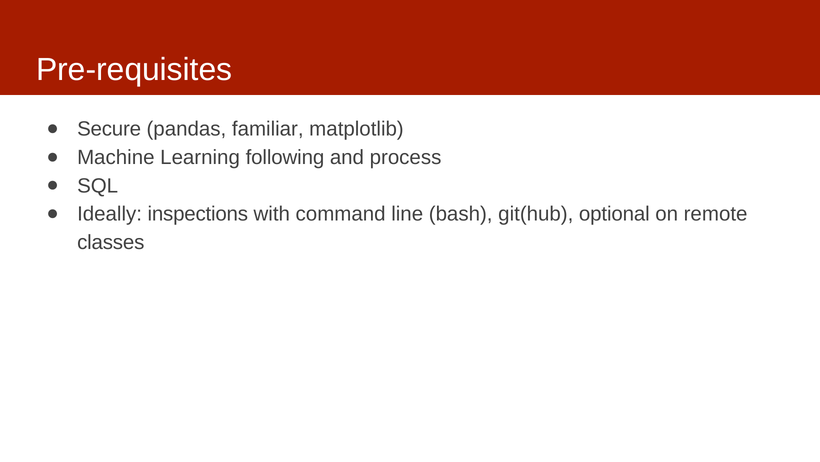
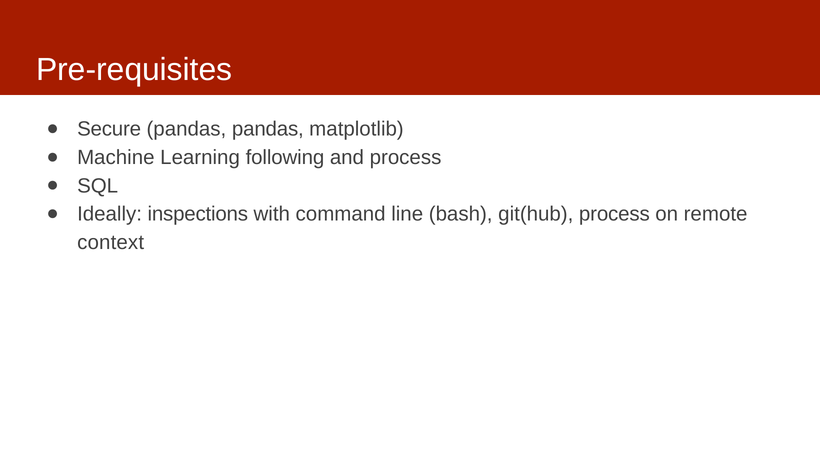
pandas familiar: familiar -> pandas (268, 129)
git(hub optional: optional -> process (614, 214)
classes: classes -> context (111, 242)
